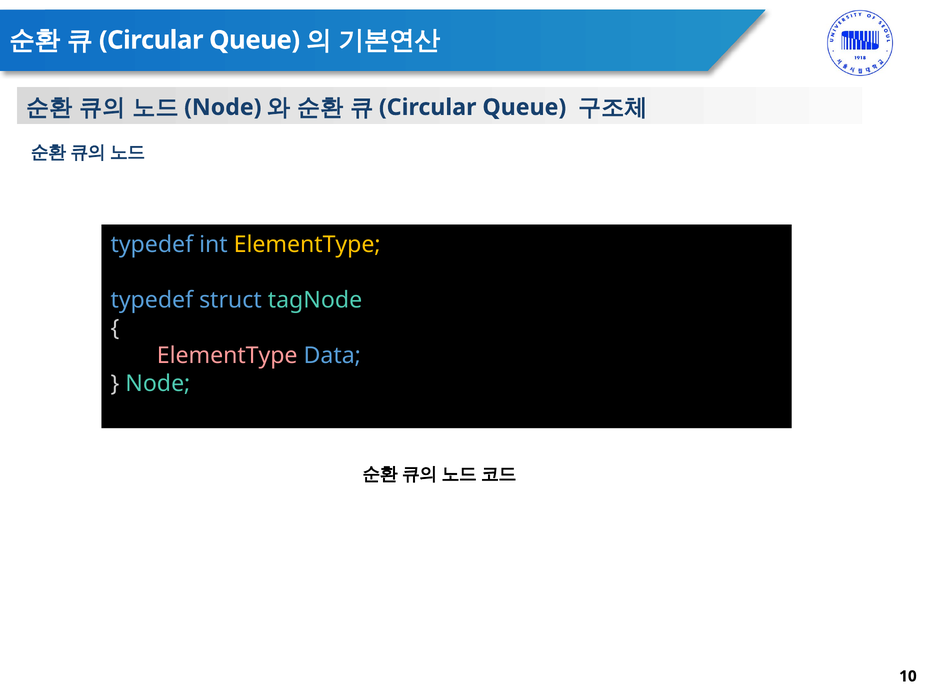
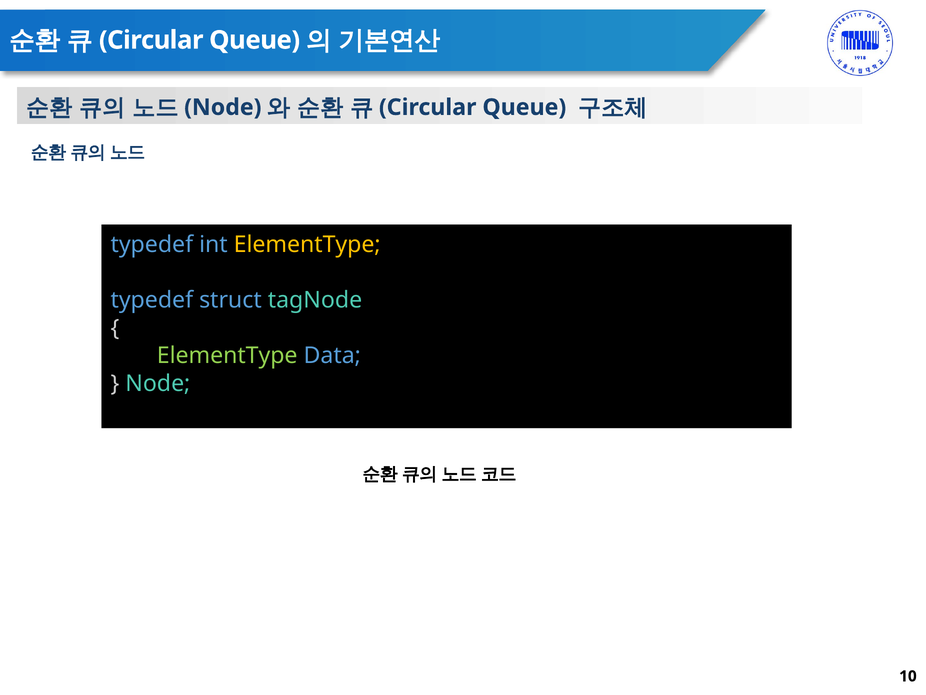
ElementType colour: pink -> light green (227, 356)
